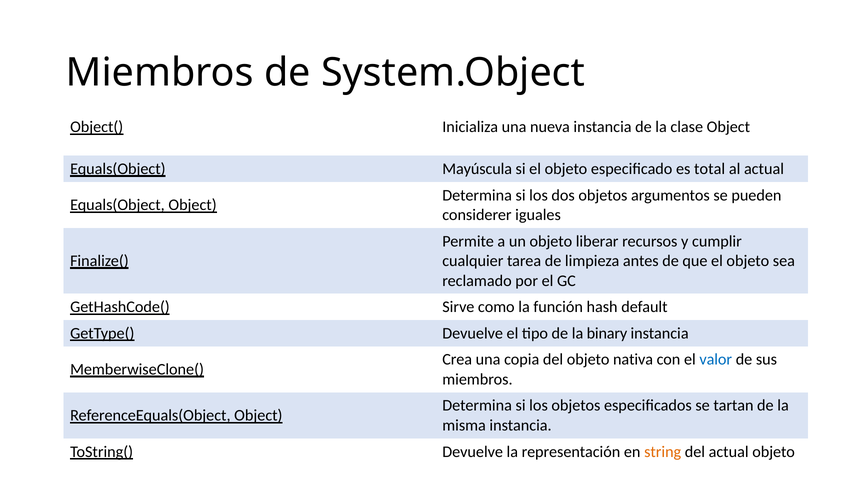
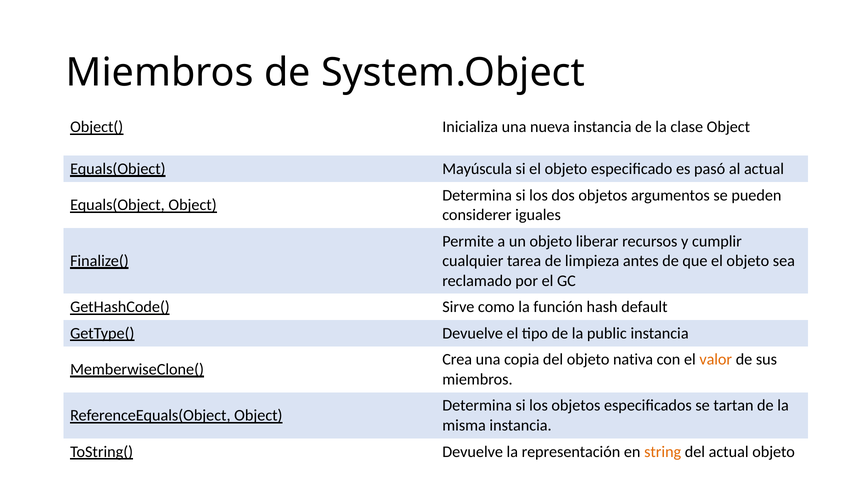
total: total -> pasó (710, 169)
binary: binary -> public (607, 333)
valor colour: blue -> orange (716, 359)
